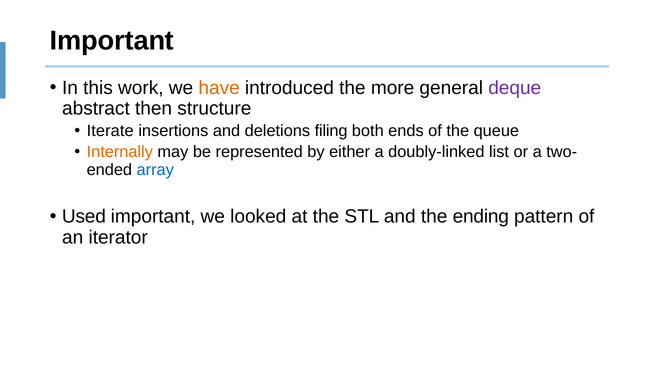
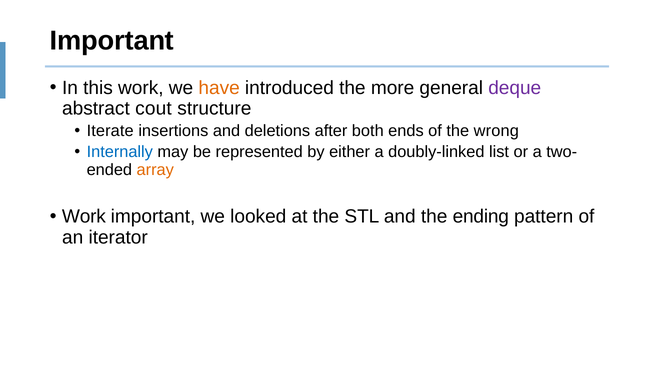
then: then -> cout (153, 108)
filing: filing -> after (331, 131)
queue: queue -> wrong (496, 131)
Internally colour: orange -> blue (120, 152)
array colour: blue -> orange (155, 170)
Used: Used -> Work (84, 217)
